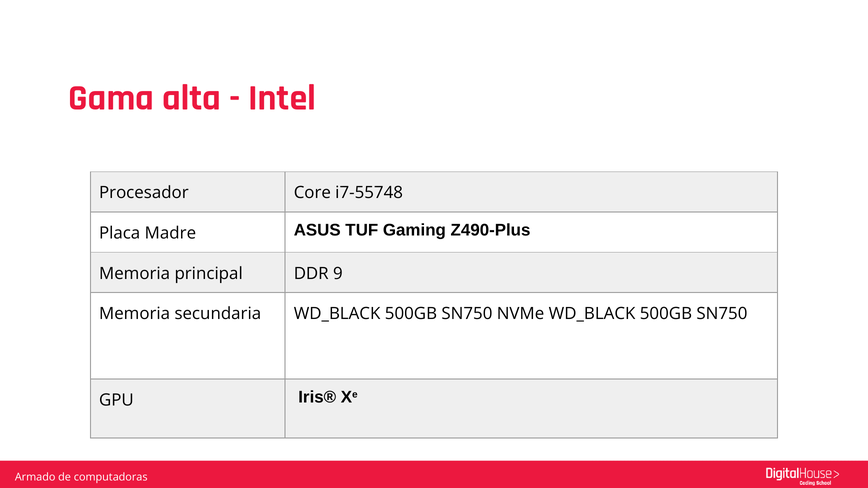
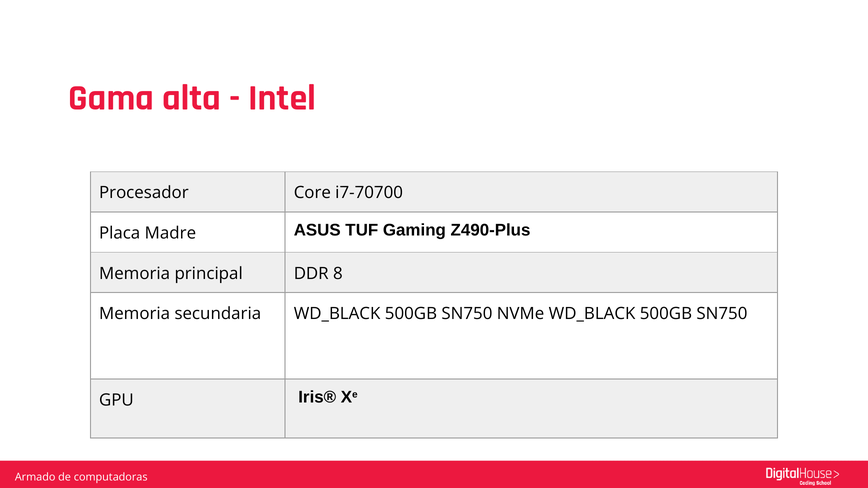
i7-55748: i7-55748 -> i7-70700 (369, 193)
9: 9 -> 8 (338, 274)
